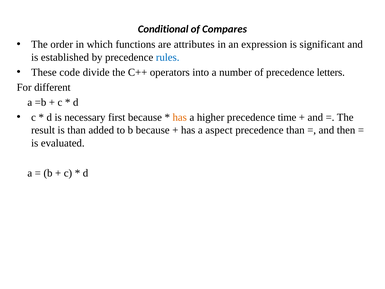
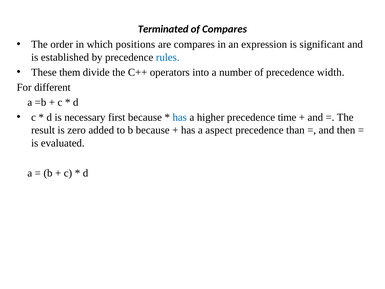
Conditional: Conditional -> Terminated (163, 29)
functions: functions -> positions (135, 44)
are attributes: attributes -> compares (194, 44)
code: code -> them (70, 72)
letters: letters -> width (331, 72)
has colour: orange -> blue (180, 117)
is than: than -> zero (77, 130)
